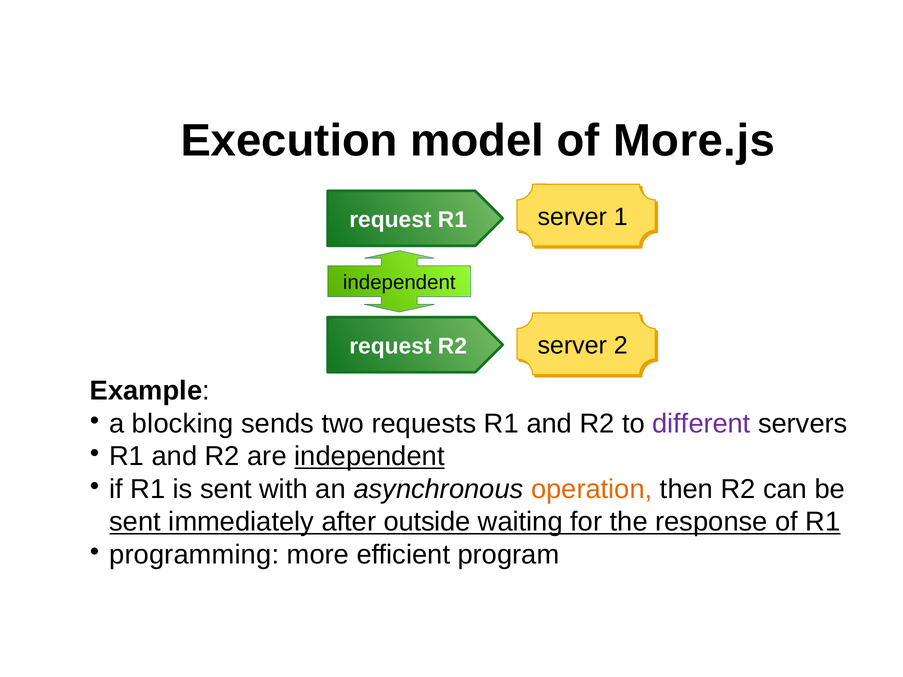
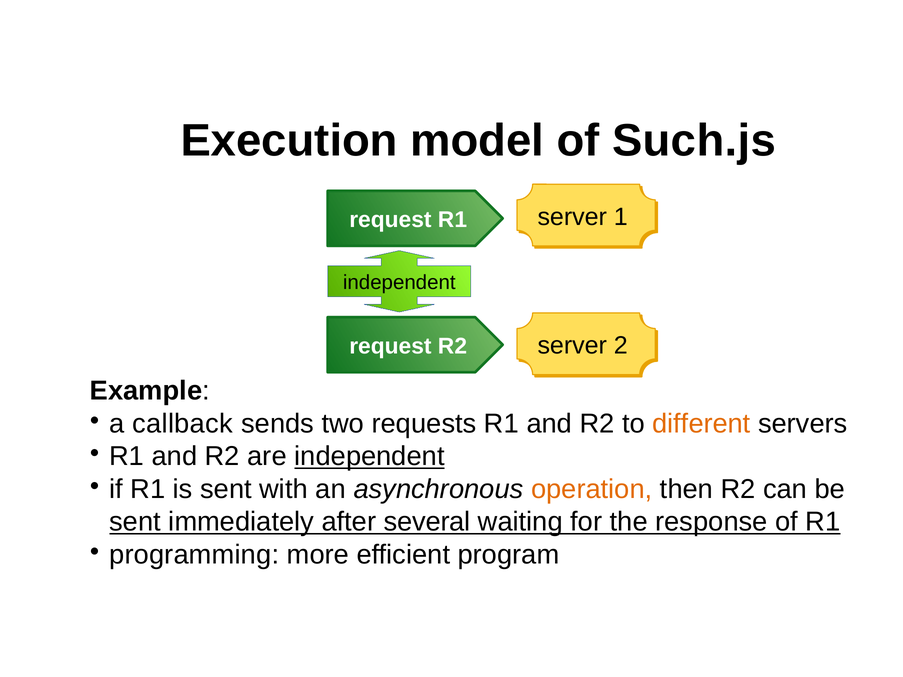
More.js: More.js -> Such.js (694, 141)
blocking: blocking -> callback (183, 424)
different colour: purple -> orange (701, 424)
outside: outside -> several (427, 522)
